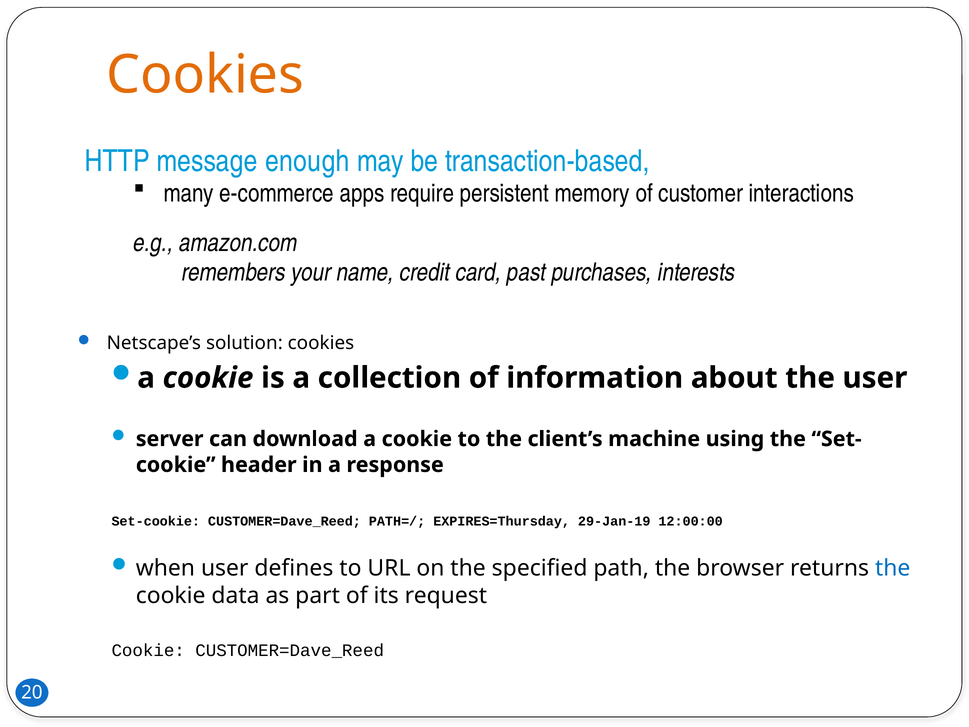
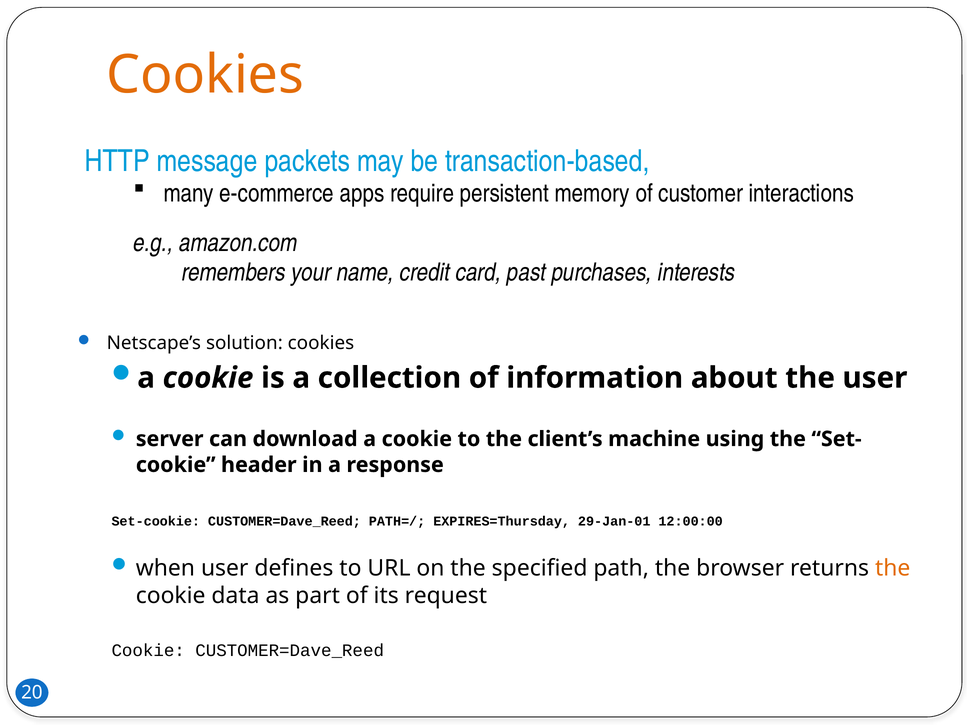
enough: enough -> packets (307, 161)
29-Jan-19: 29-Jan-19 -> 29-Jan-01 (614, 521)
the colour: blue -> orange (893, 568)
